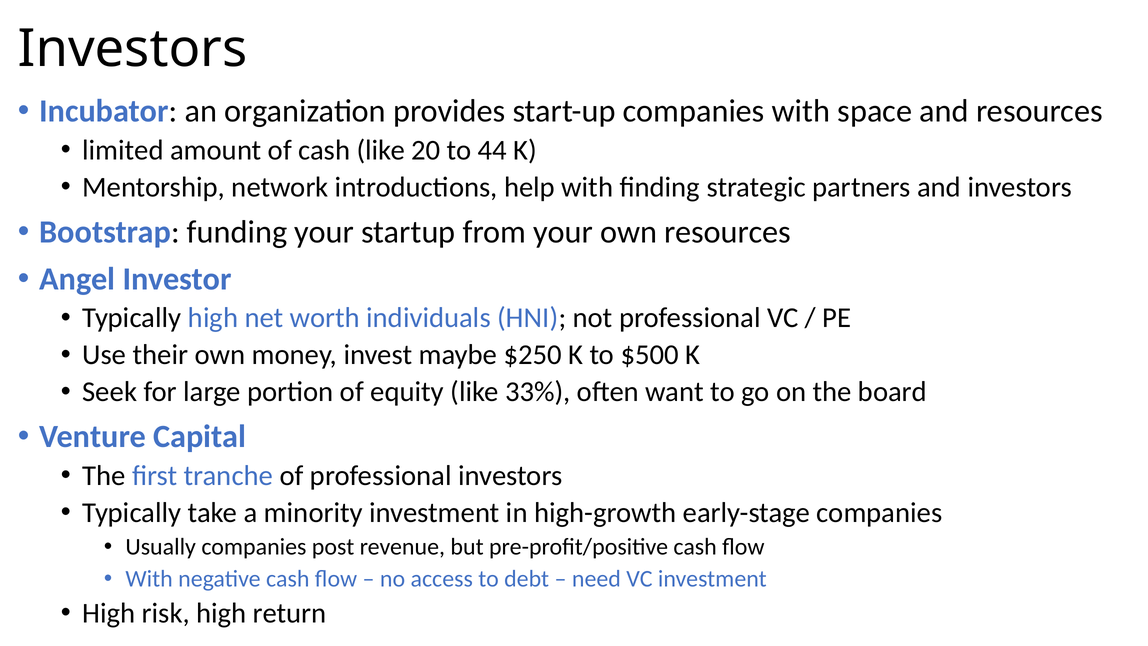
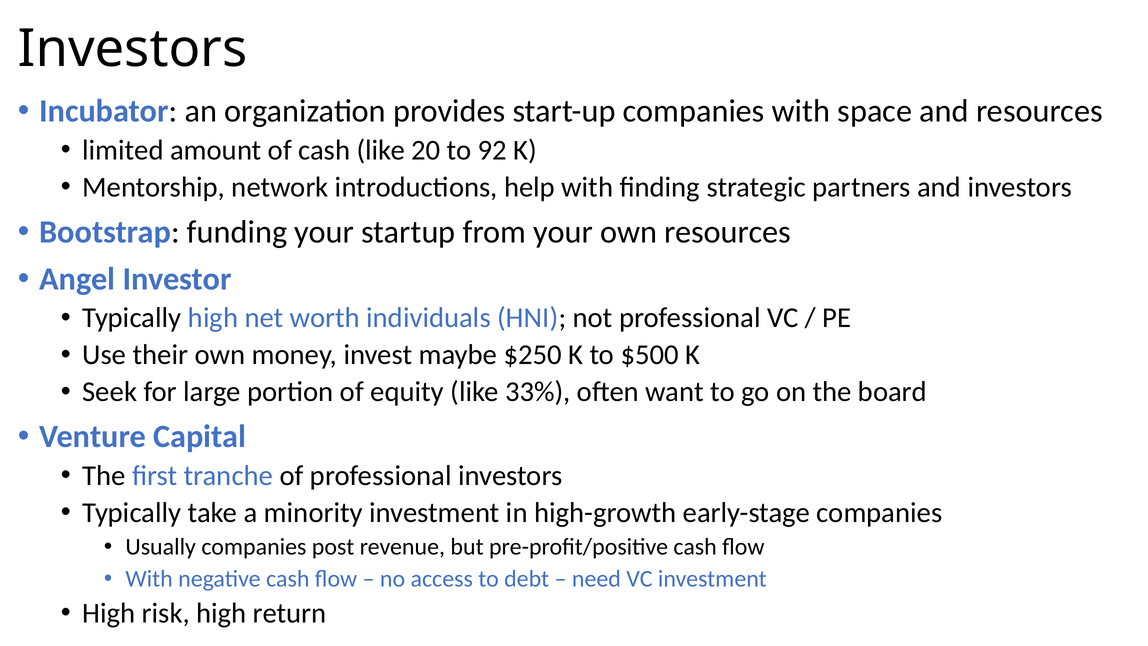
44: 44 -> 92 (492, 150)
